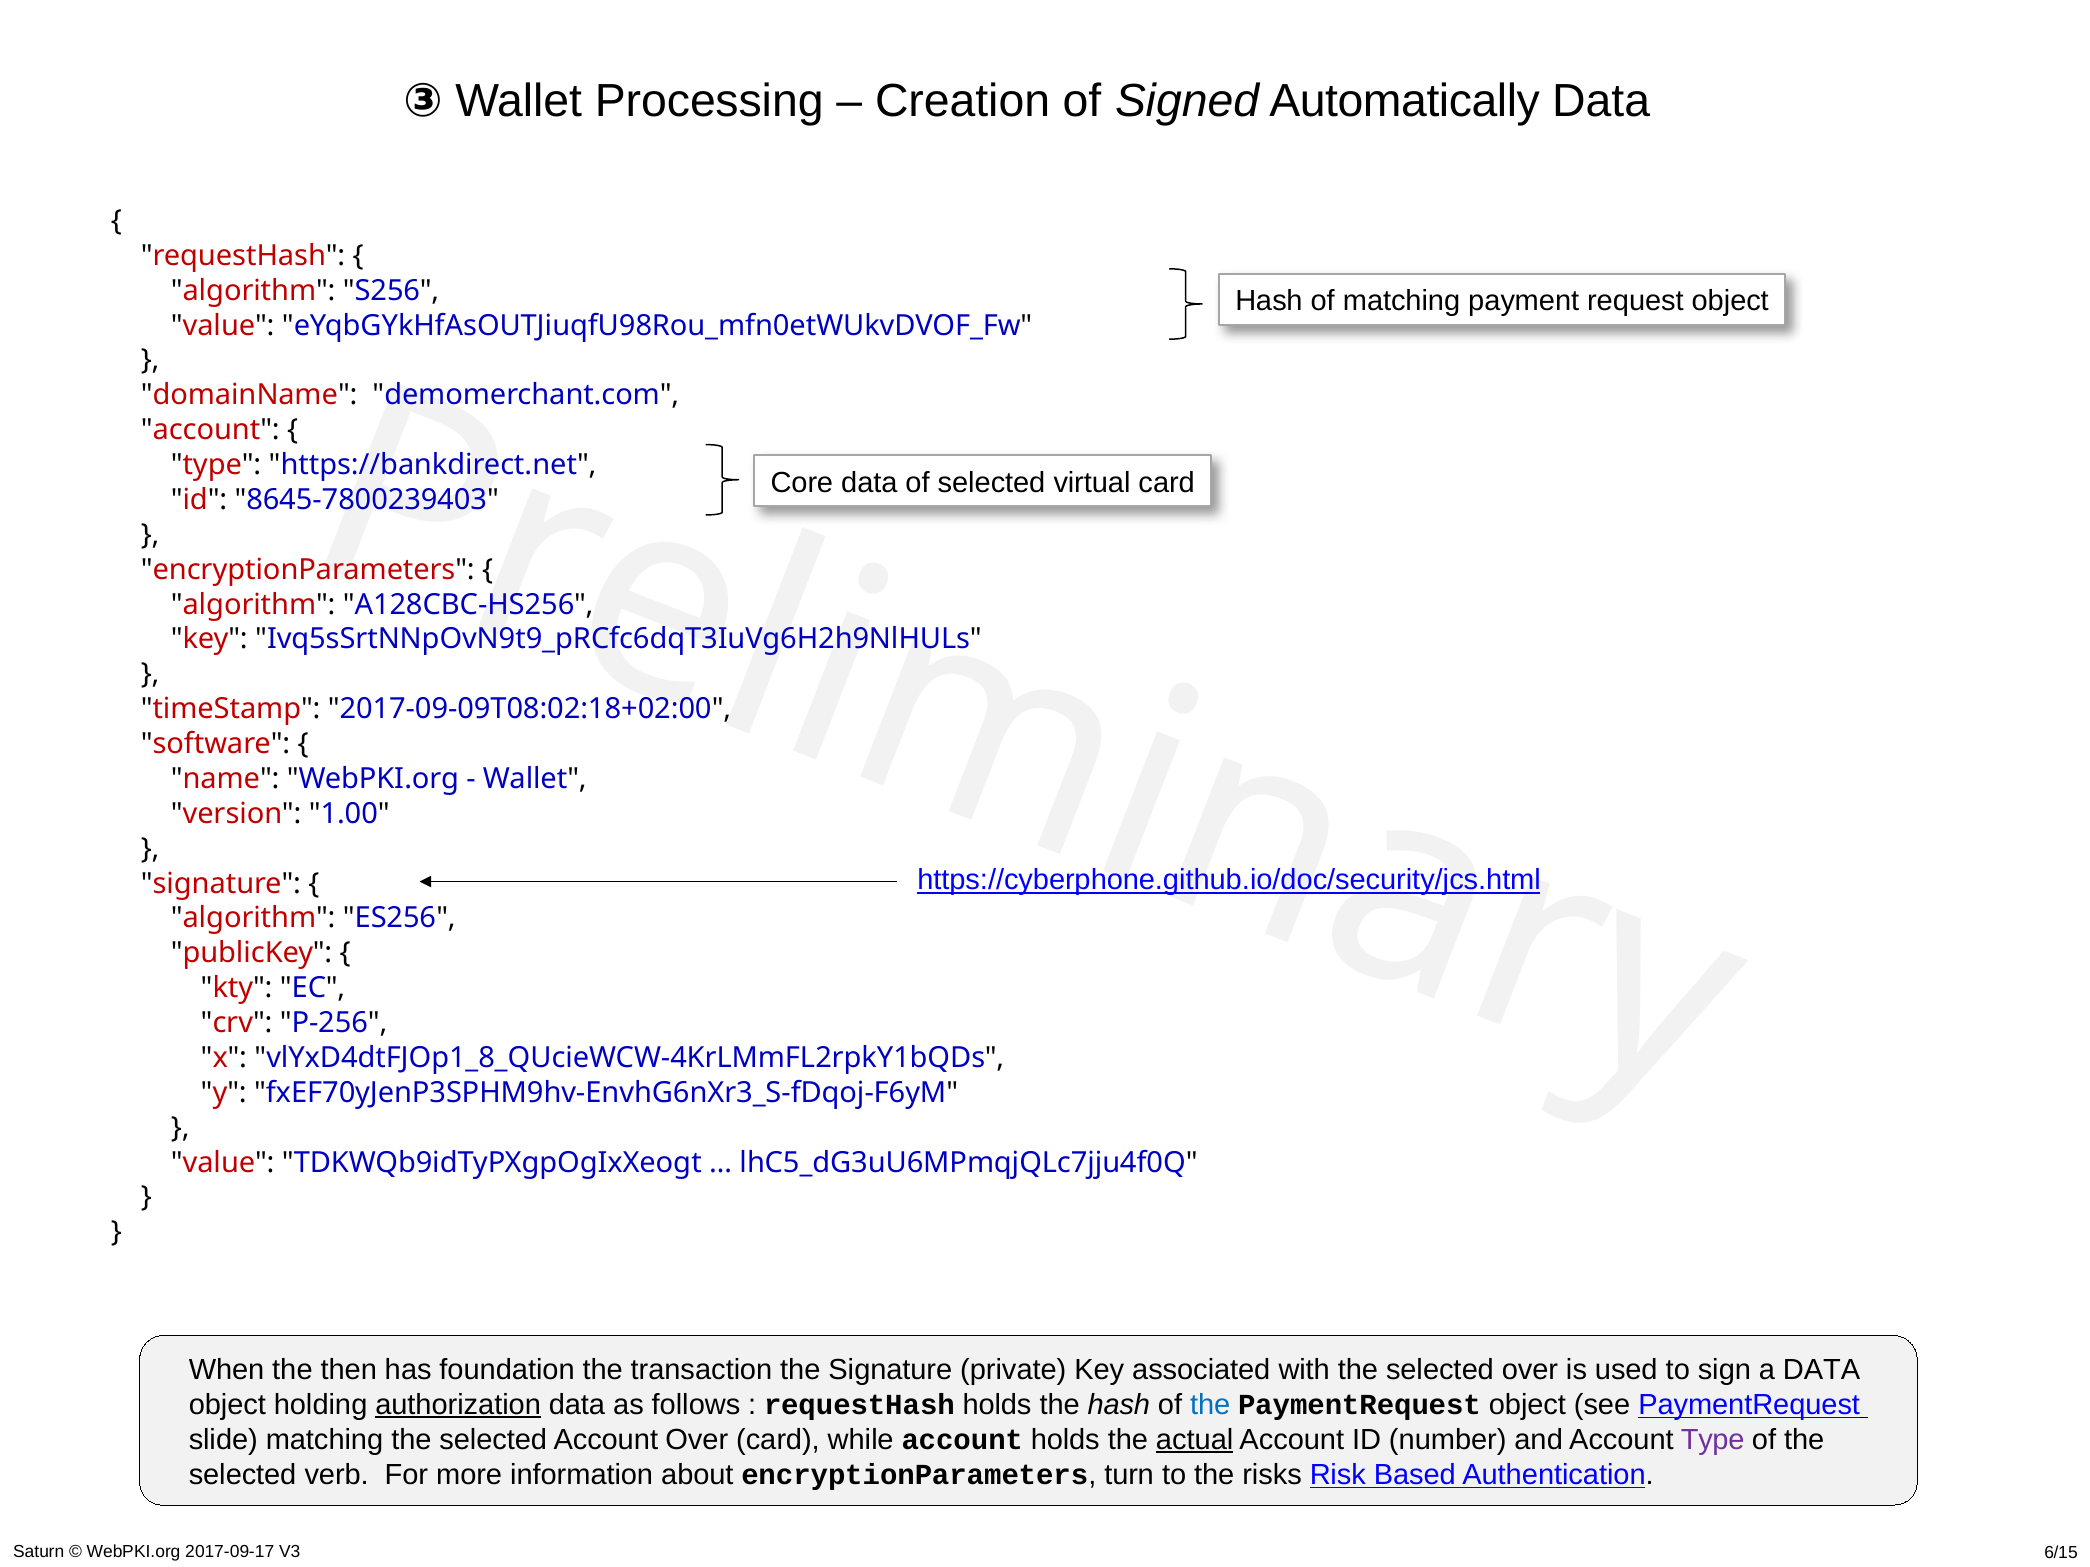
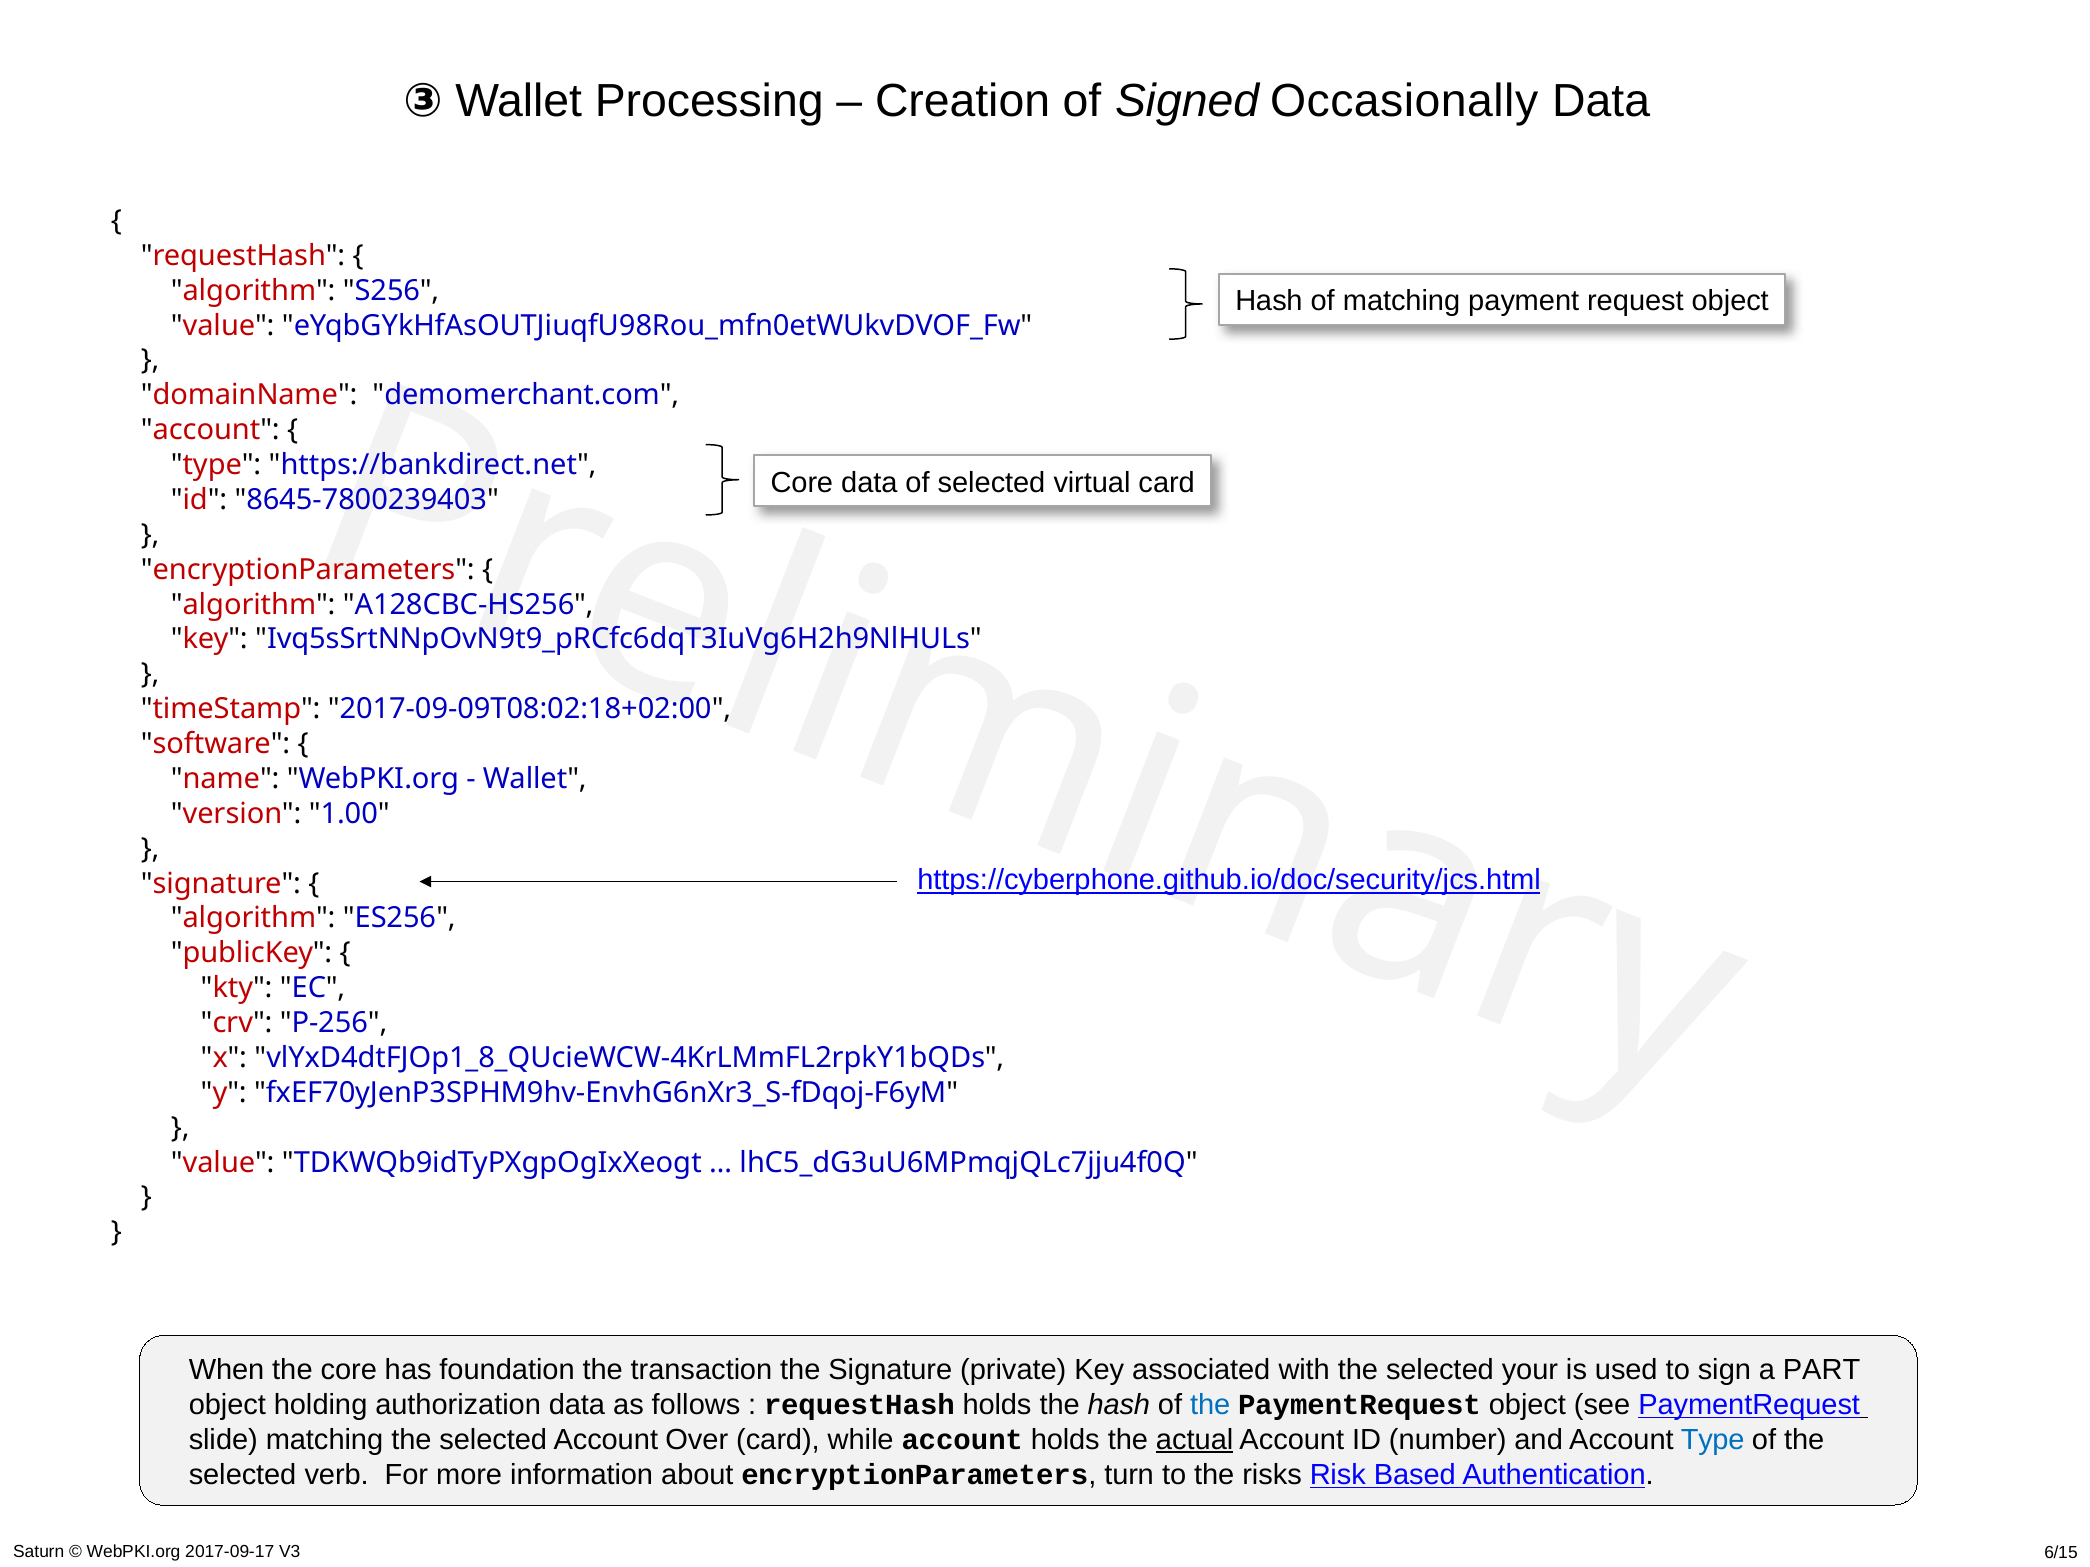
Automatically: Automatically -> Occasionally (1404, 101)
the then: then -> core (349, 1370)
selected over: over -> your (1530, 1370)
a DATA: DATA -> PART (1822, 1370)
authorization underline: present -> none (458, 1405)
Type colour: purple -> blue (1713, 1440)
